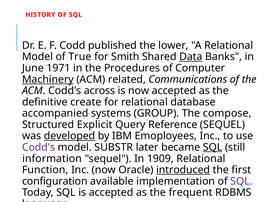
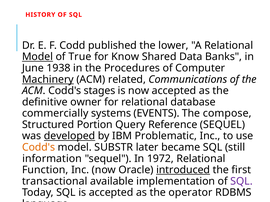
Model underline: none -> present (38, 57)
Smith: Smith -> Know (125, 57)
Data underline: present -> none (191, 57)
1971: 1971 -> 1938 (58, 68)
across: across -> stages (99, 91)
create: create -> owner (86, 102)
accompanied: accompanied -> commercially (55, 114)
GROUP: GROUP -> EVENTS (156, 114)
Explicit: Explicit -> Portion (95, 125)
Emoployees: Emoployees -> Problematic (166, 136)
Codd's colour: purple -> orange (39, 148)
SQL underline: present -> none (213, 148)
1909: 1909 -> 1972 (160, 159)
configuration: configuration -> transactional (55, 182)
frequent: frequent -> operator (191, 193)
